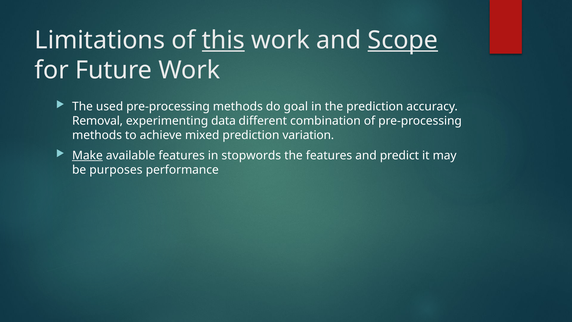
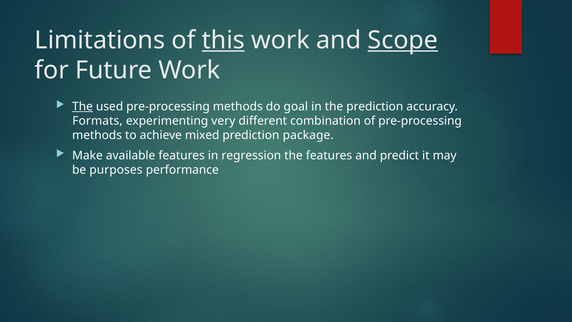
The underline: none -> present (83, 106)
Removal: Removal -> Formats (97, 121)
data: data -> very (223, 121)
variation: variation -> package (308, 135)
Make underline: present -> none (87, 155)
stopwords: stopwords -> regression (251, 155)
